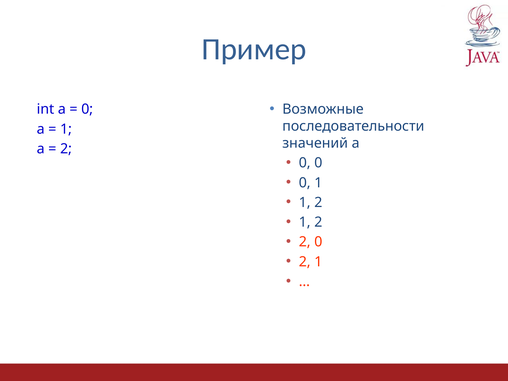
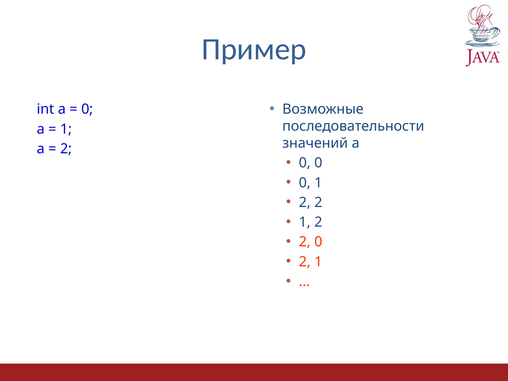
1: 1 -> 2 (305, 202)
